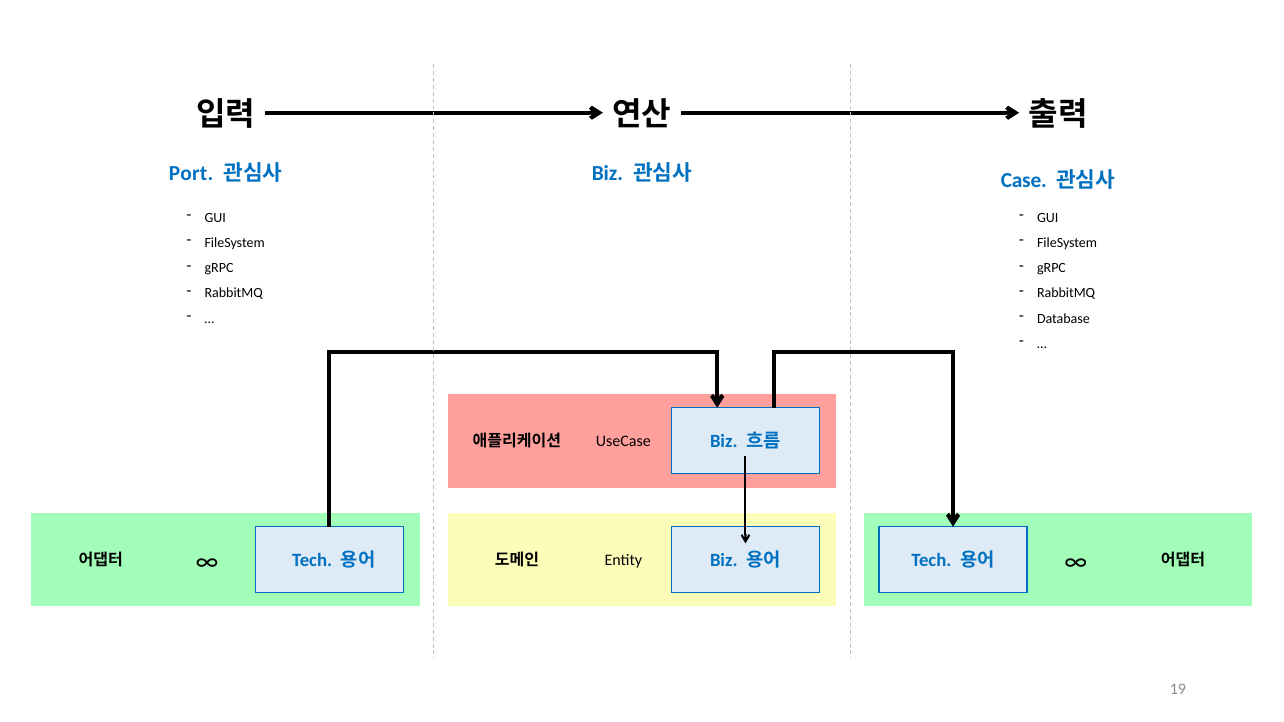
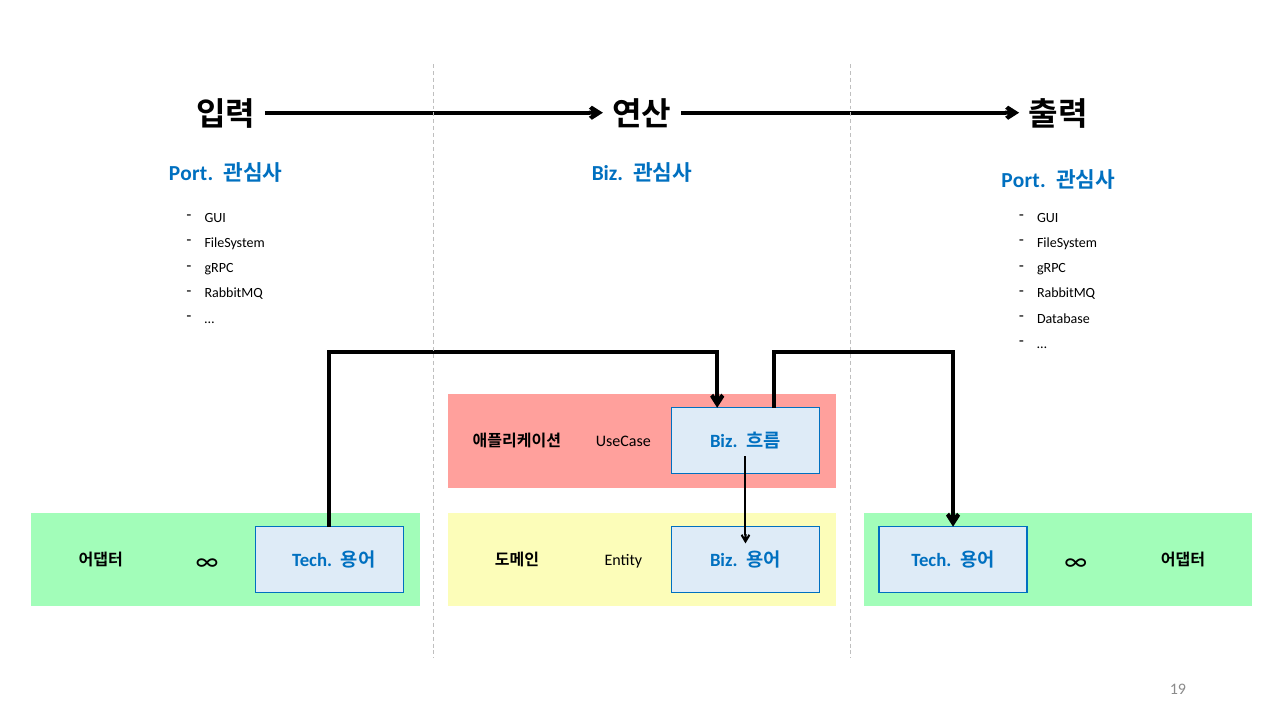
Case: Case -> Port (1024, 181)
